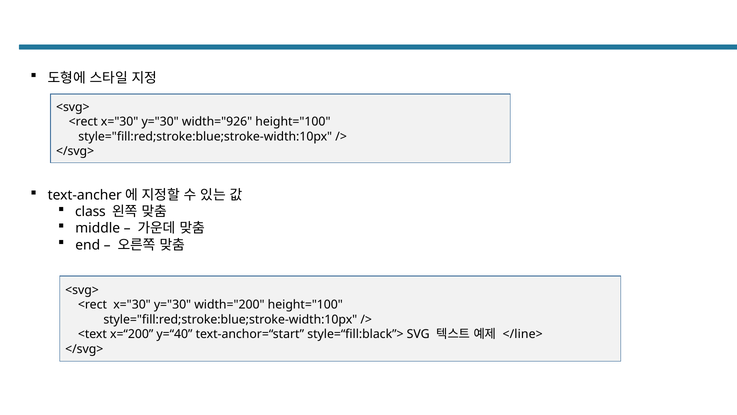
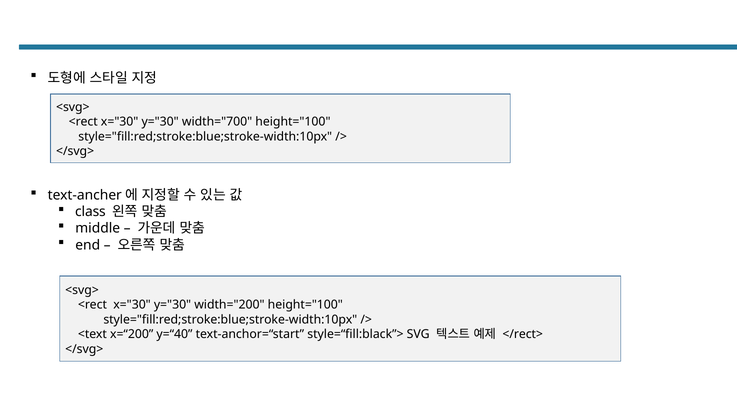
width="926: width="926 -> width="700 (217, 122)
</line>: </line> -> </rect> (523, 334)
